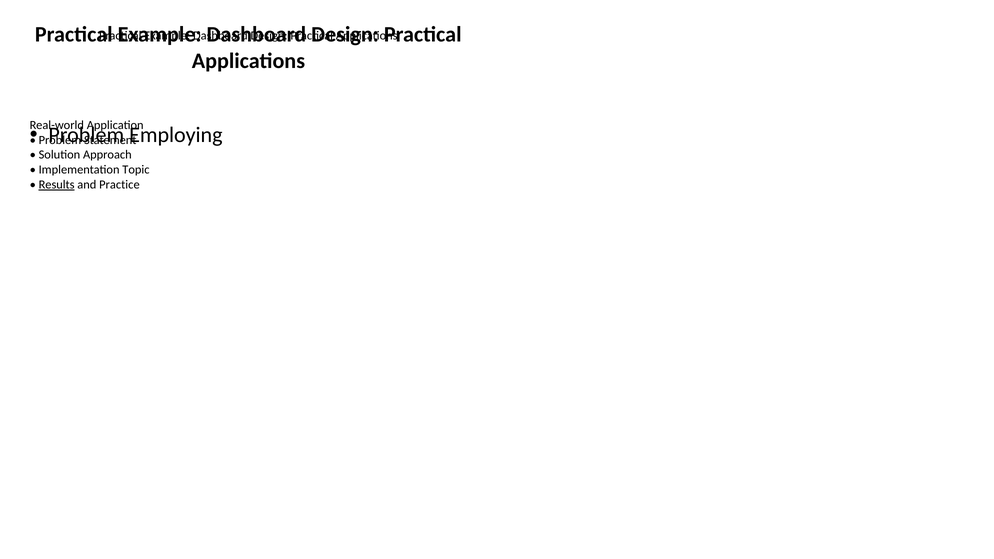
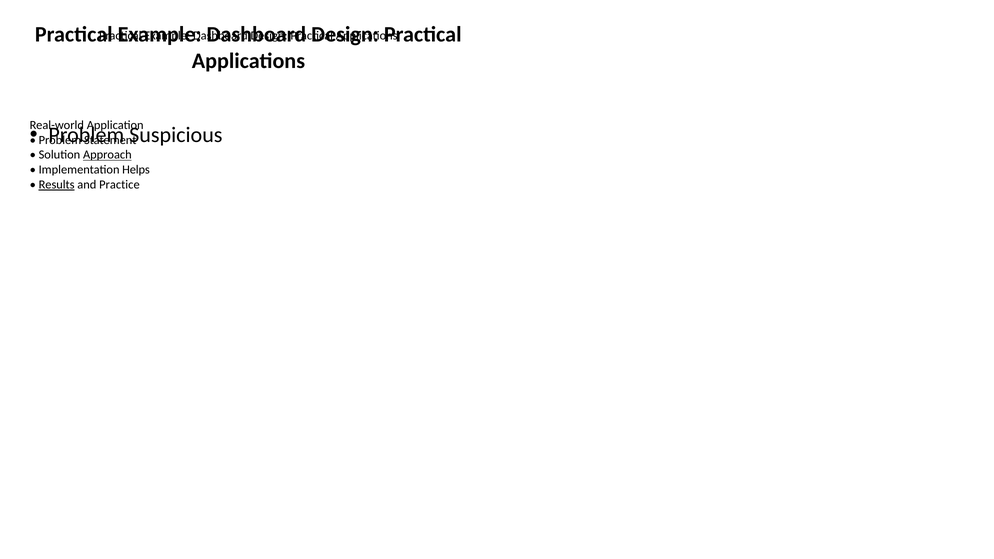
Employing: Employing -> Suspicious (176, 135)
Approach underline: none -> present (107, 155)
Topic: Topic -> Helps (136, 170)
